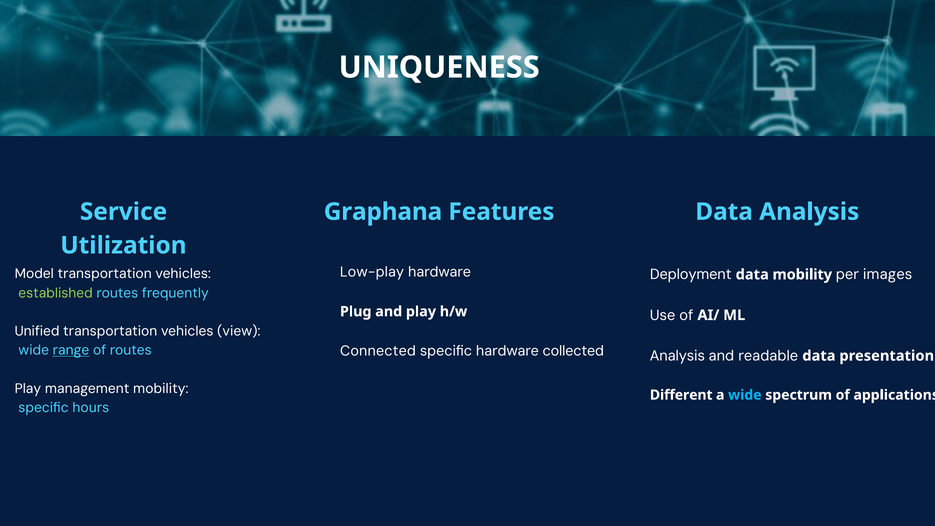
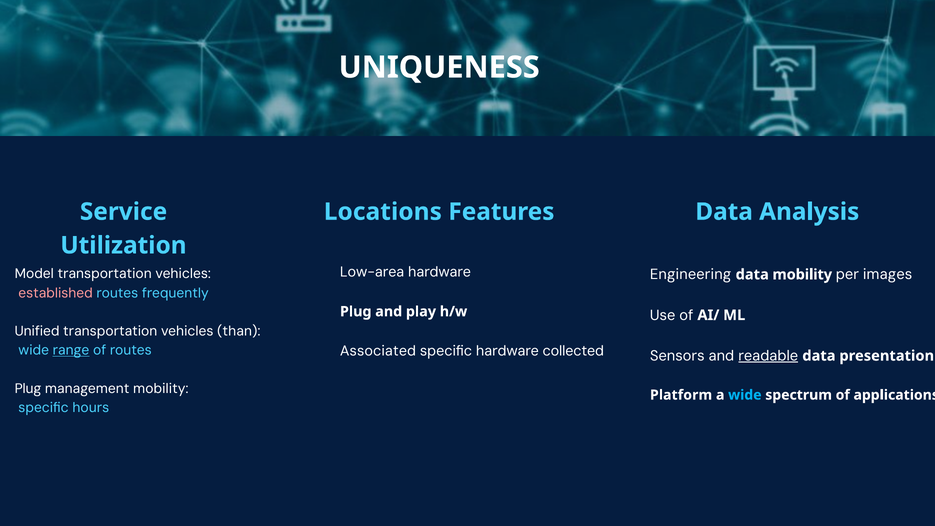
Graphana: Graphana -> Locations (383, 212)
Low-play: Low-play -> Low-area (372, 272)
Deployment: Deployment -> Engineering (691, 275)
established colour: light green -> pink (56, 293)
view: view -> than (239, 331)
Connected: Connected -> Associated (378, 351)
Analysis: Analysis -> Sensors (677, 356)
readable underline: none -> present (768, 356)
Play: Play -> Plug (28, 389)
Different: Different -> Platform (681, 395)
